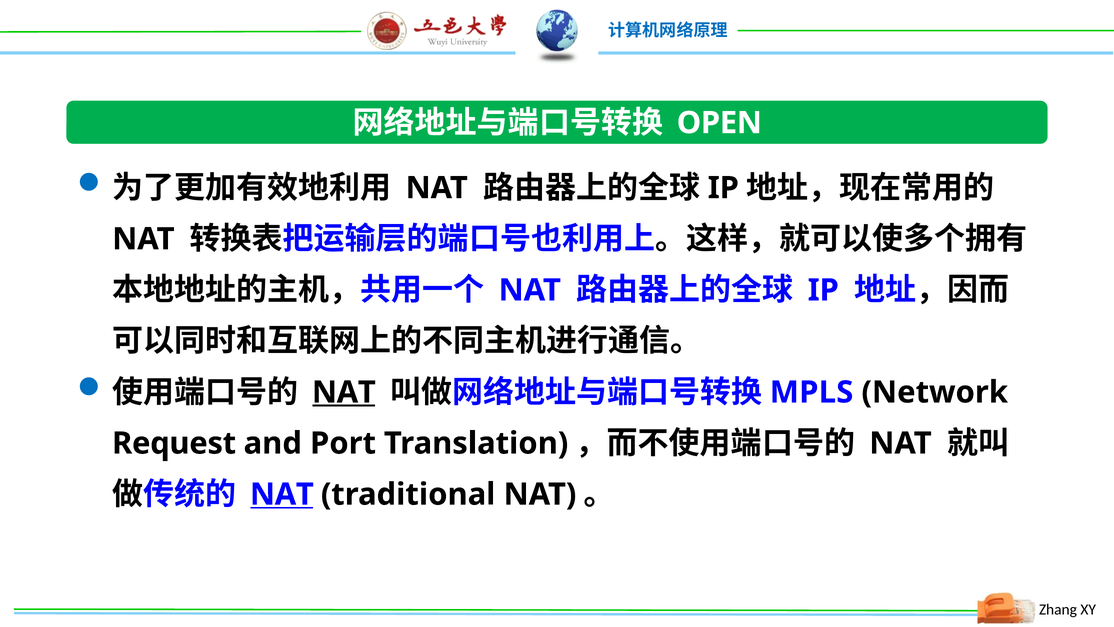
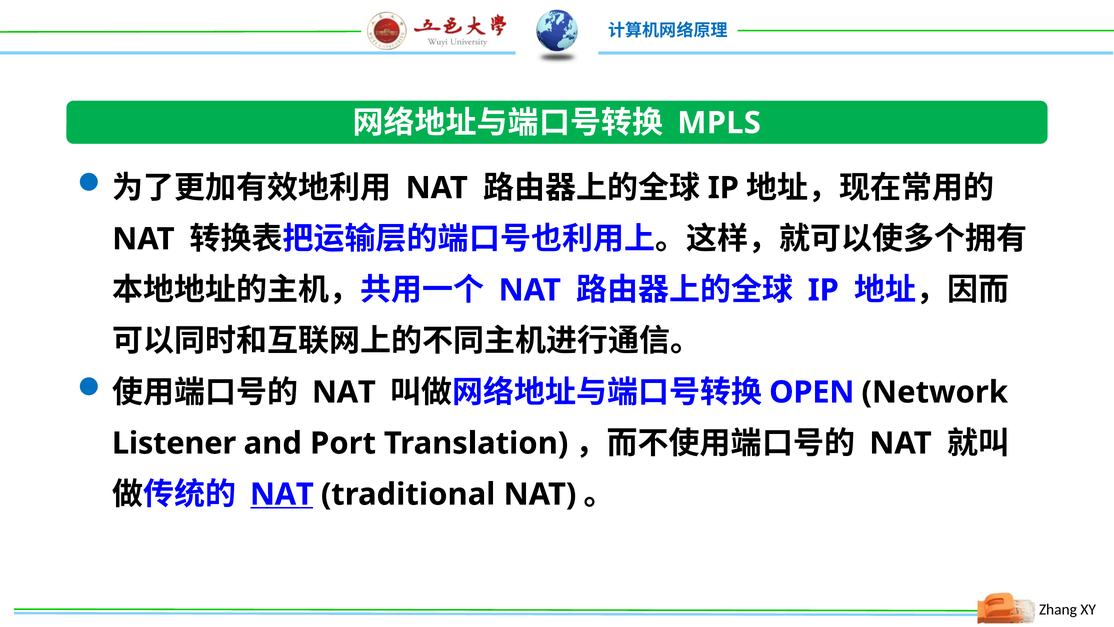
OPEN: OPEN -> MPLS (719, 123)
NAT underline: present -> none (344, 392)
MPLS: MPLS -> OPEN (812, 392)
Request: Request -> Listener (174, 443)
